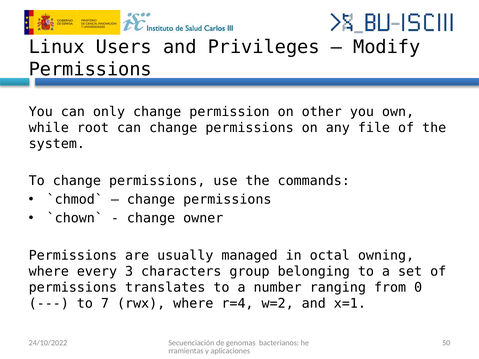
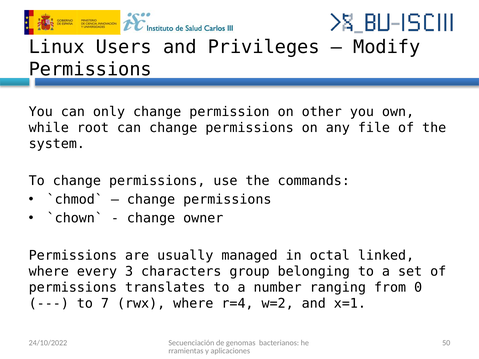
owning: owning -> linked (386, 256)
